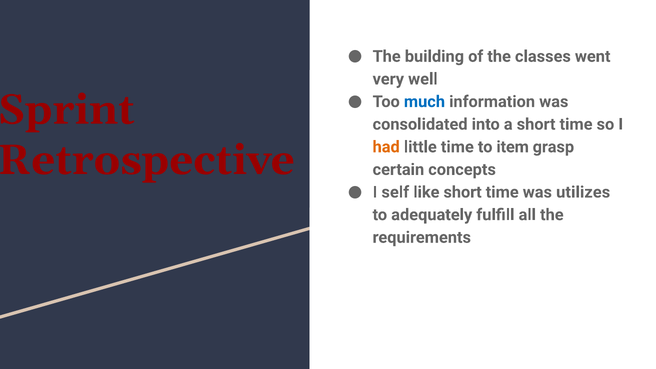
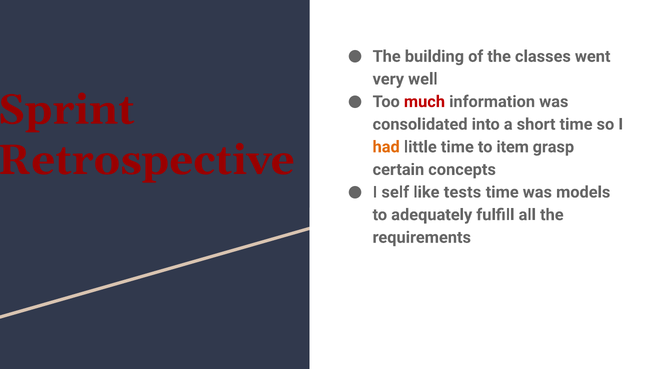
much colour: blue -> red (424, 102)
like short: short -> tests (462, 192)
utilizes: utilizes -> models (583, 192)
